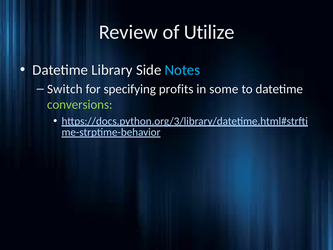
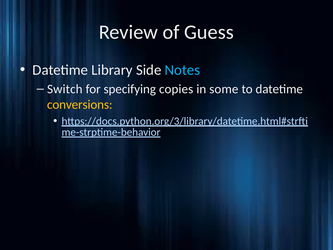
Utilize: Utilize -> Guess (209, 32)
profits: profits -> copies (176, 89)
conversions colour: light green -> yellow (80, 104)
